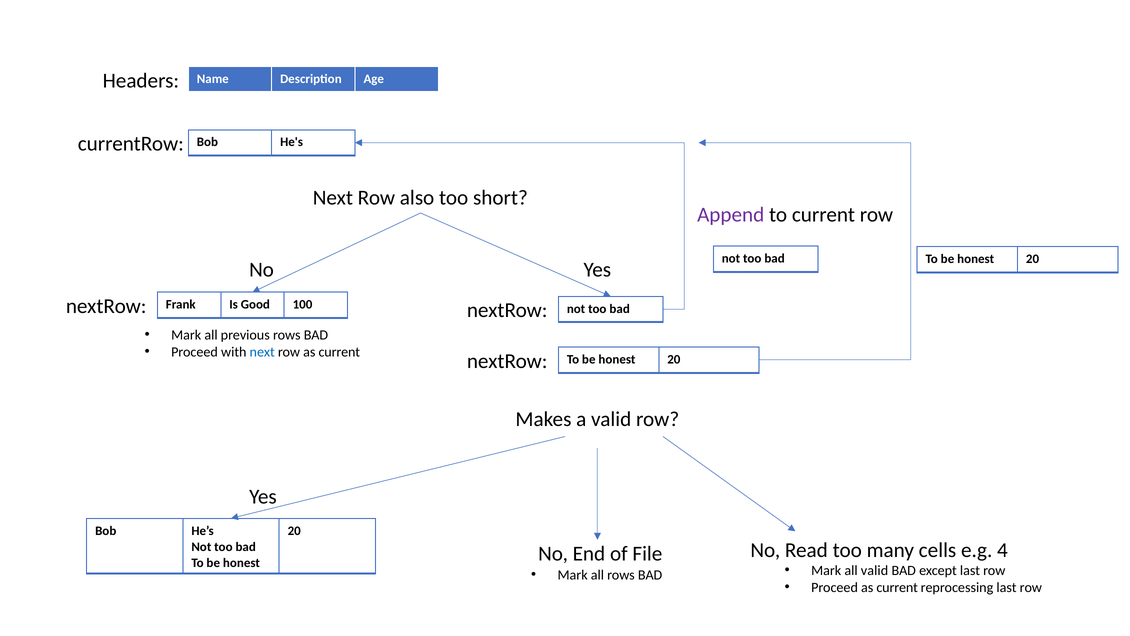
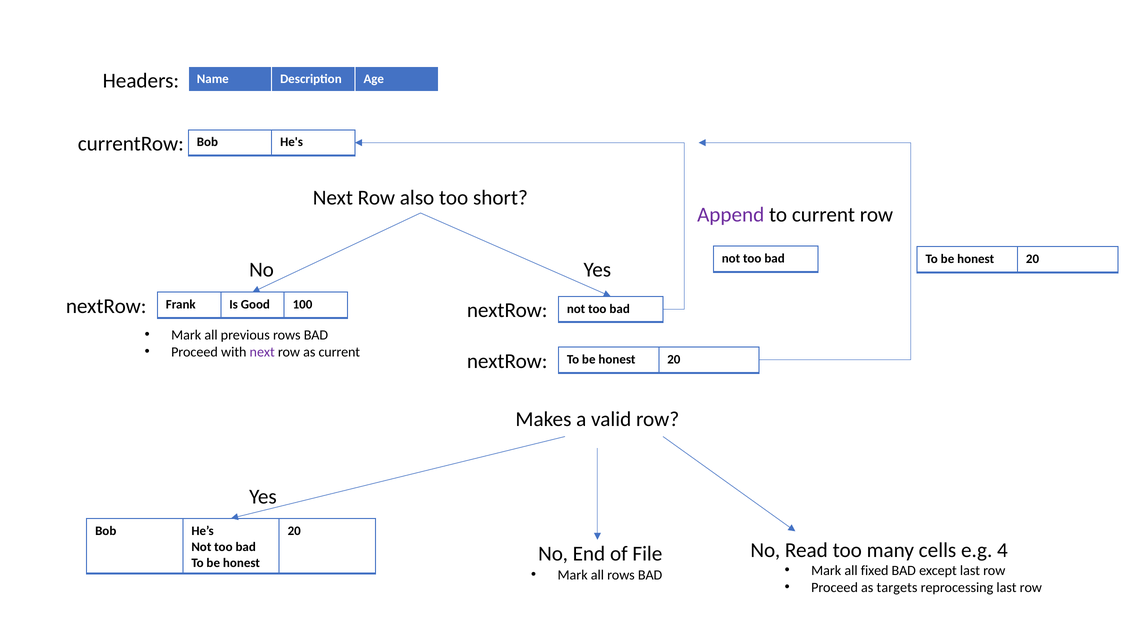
next colour: blue -> purple (262, 352)
all valid: valid -> fixed (875, 570)
Proceed as current: current -> targets (897, 587)
